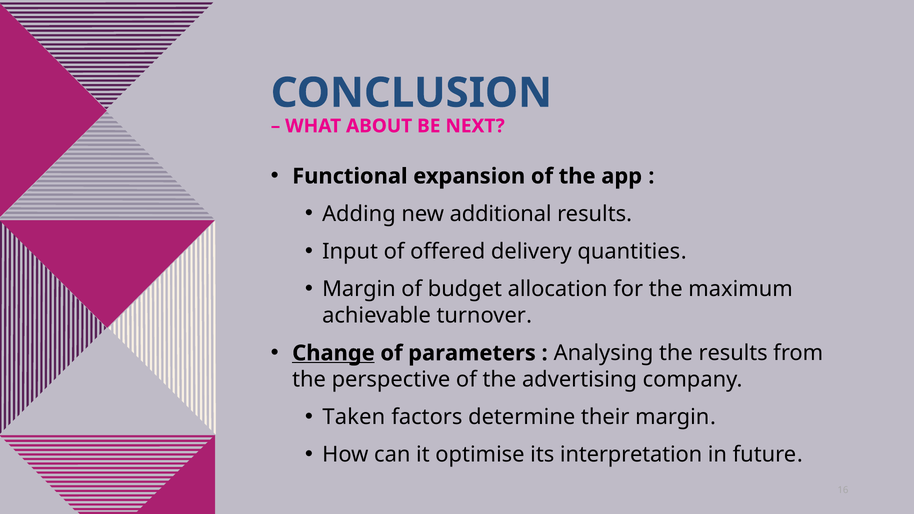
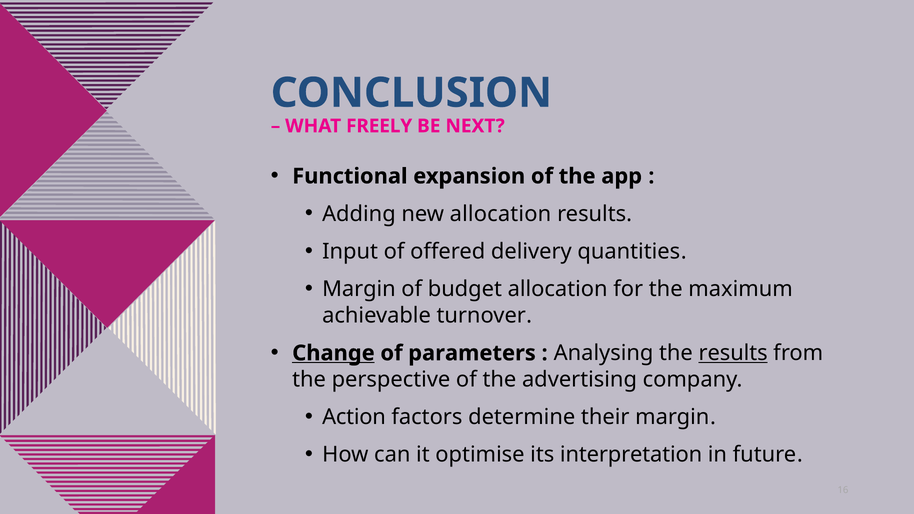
ABOUT: ABOUT -> FREELY (379, 126)
new additional: additional -> allocation (500, 214)
results underline: none -> present (733, 353)
Taken: Taken -> Action (354, 417)
